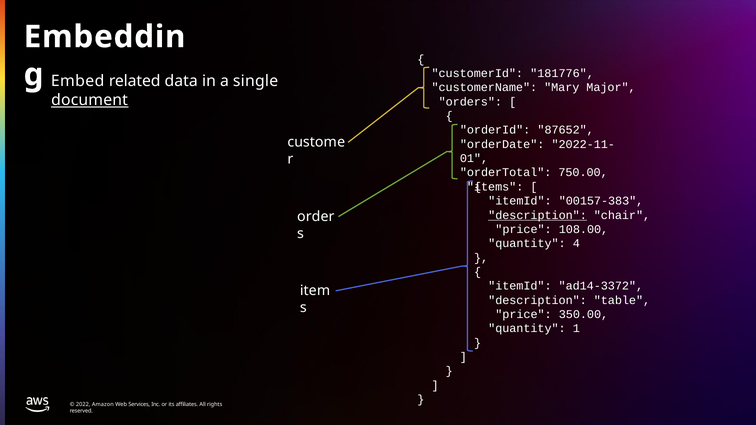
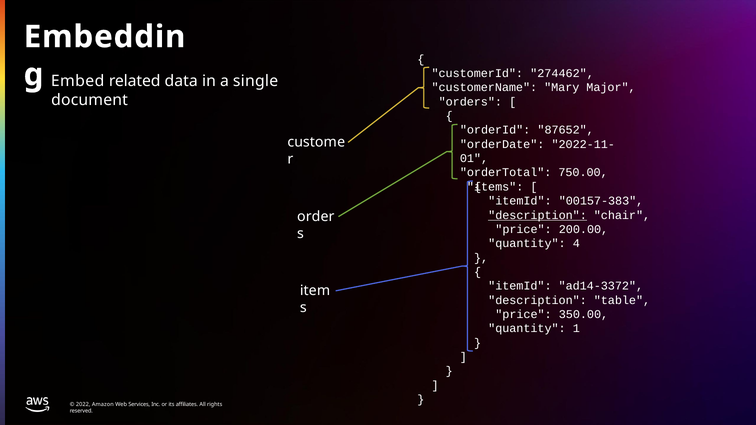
181776: 181776 -> 274462 (562, 73)
document underline: present -> none (90, 100)
108.00: 108.00 -> 200.00 (584, 229)
